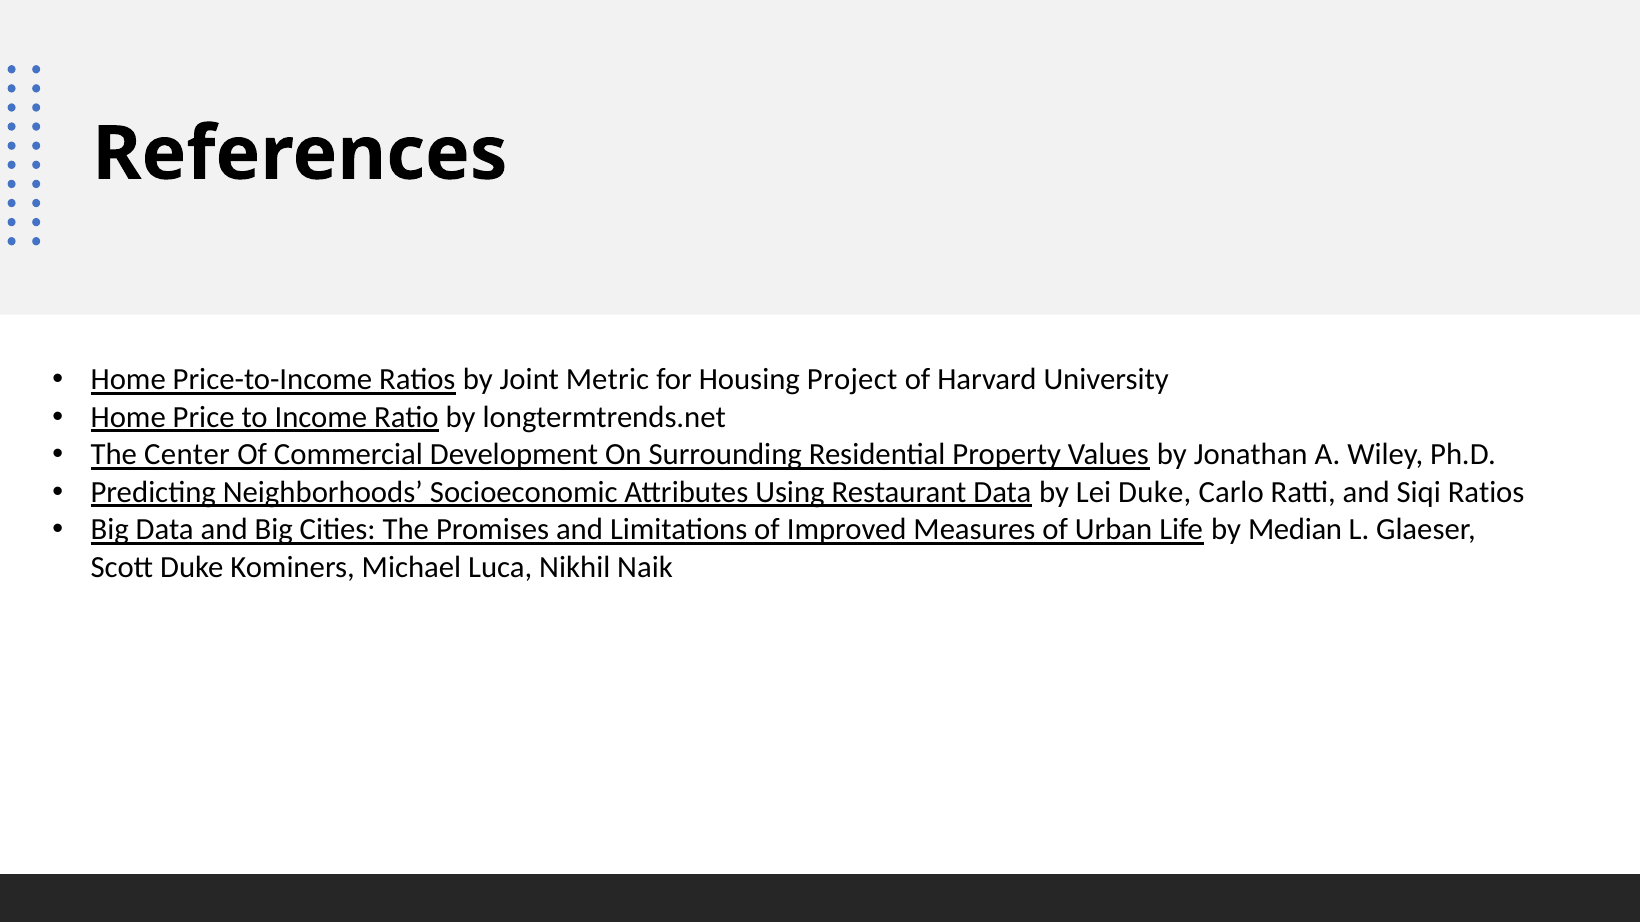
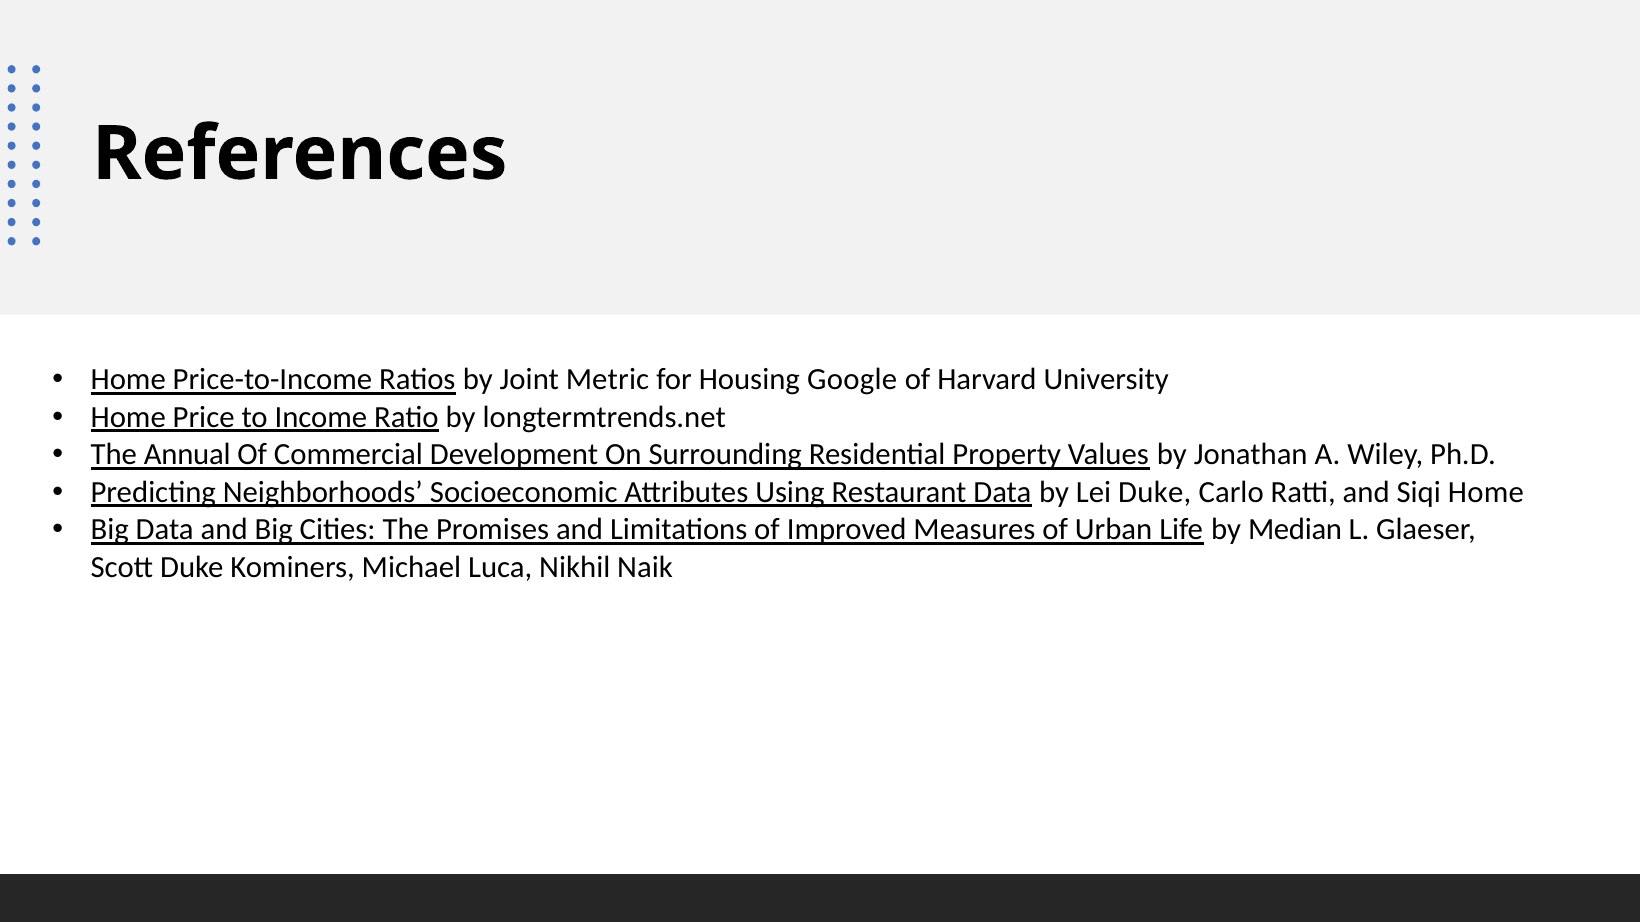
Project: Project -> Google (852, 380)
Center: Center -> Annual (187, 455)
Siqi Ratios: Ratios -> Home (1486, 493)
